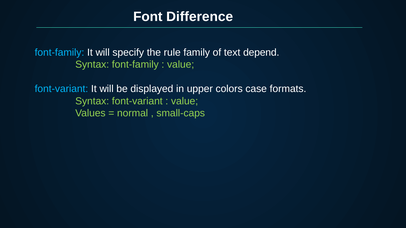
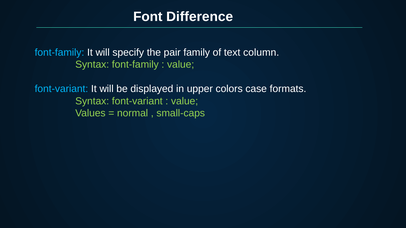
rule: rule -> pair (172, 53)
depend: depend -> column (261, 53)
